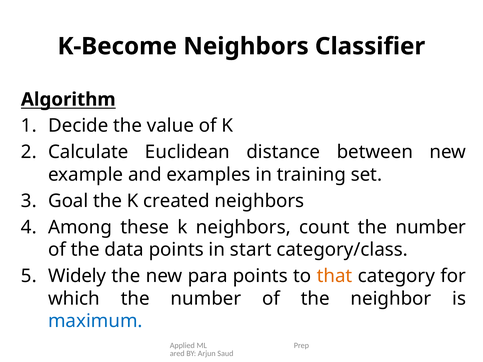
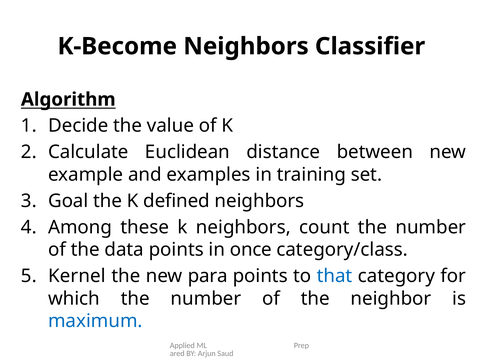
created: created -> defined (177, 201)
start: start -> once (251, 250)
Widely: Widely -> Kernel (77, 276)
that colour: orange -> blue (335, 276)
